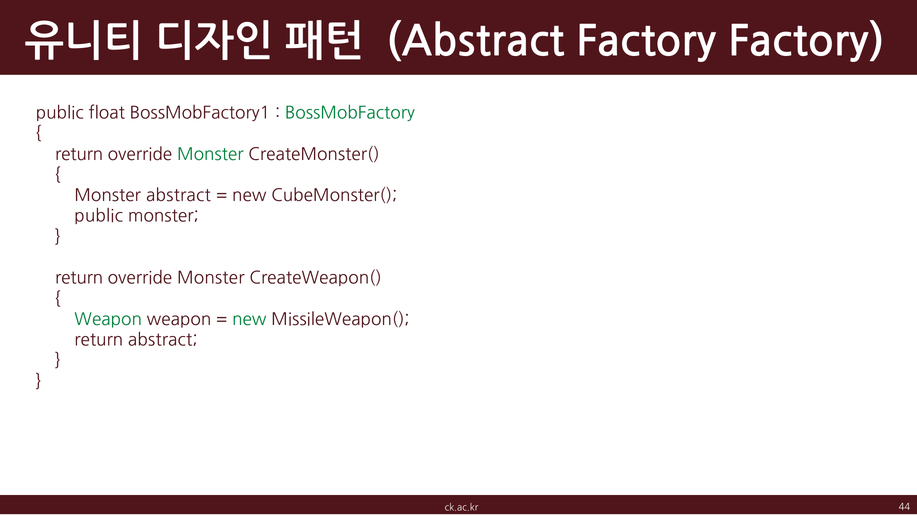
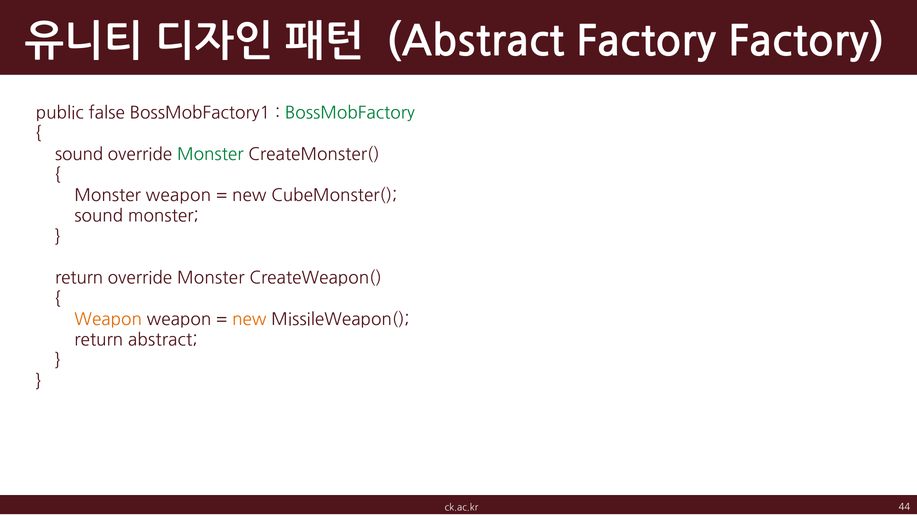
float: float -> false (107, 113)
return: return -> sound (79, 154)
Monster abstract: abstract -> weapon (178, 196)
public: public -> sound (99, 216)
Weapon colour: green -> orange (108, 319)
new colour: green -> orange (249, 319)
